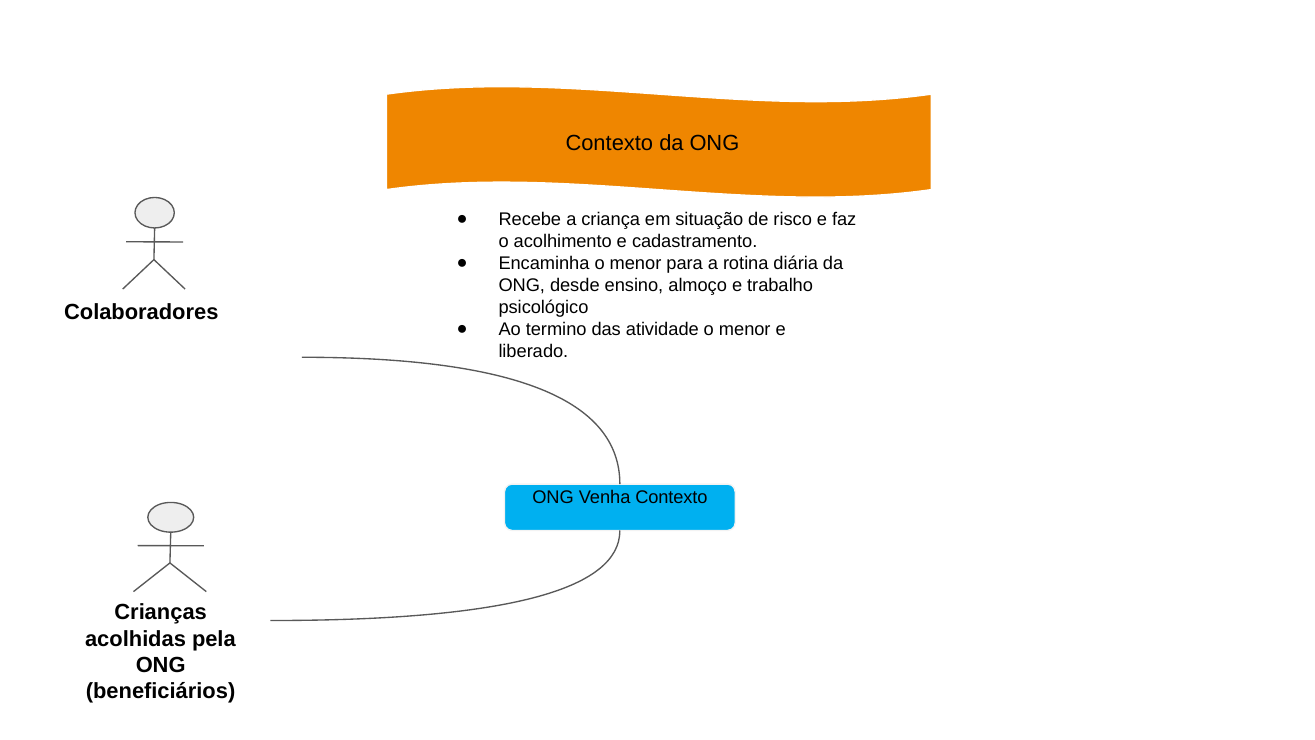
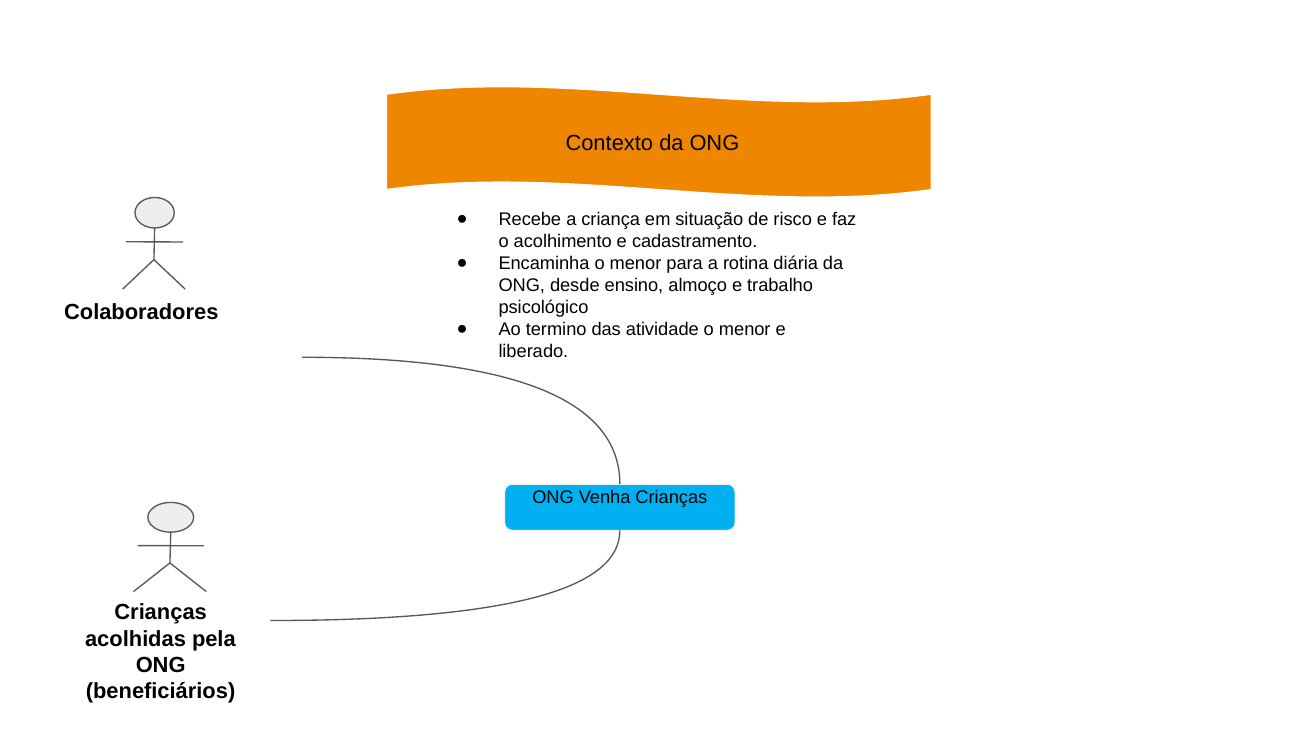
Venha Contexto: Contexto -> Crianças (671, 497)
